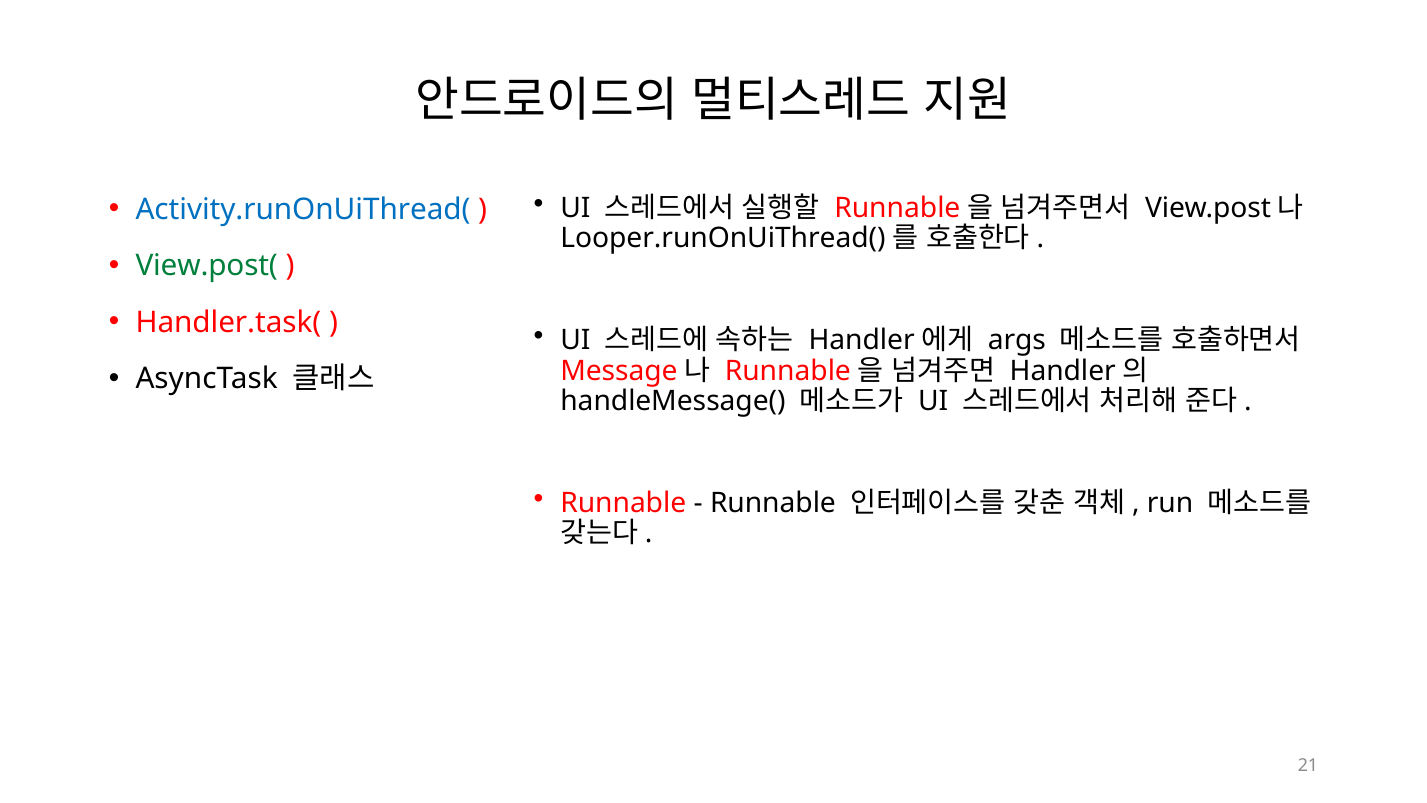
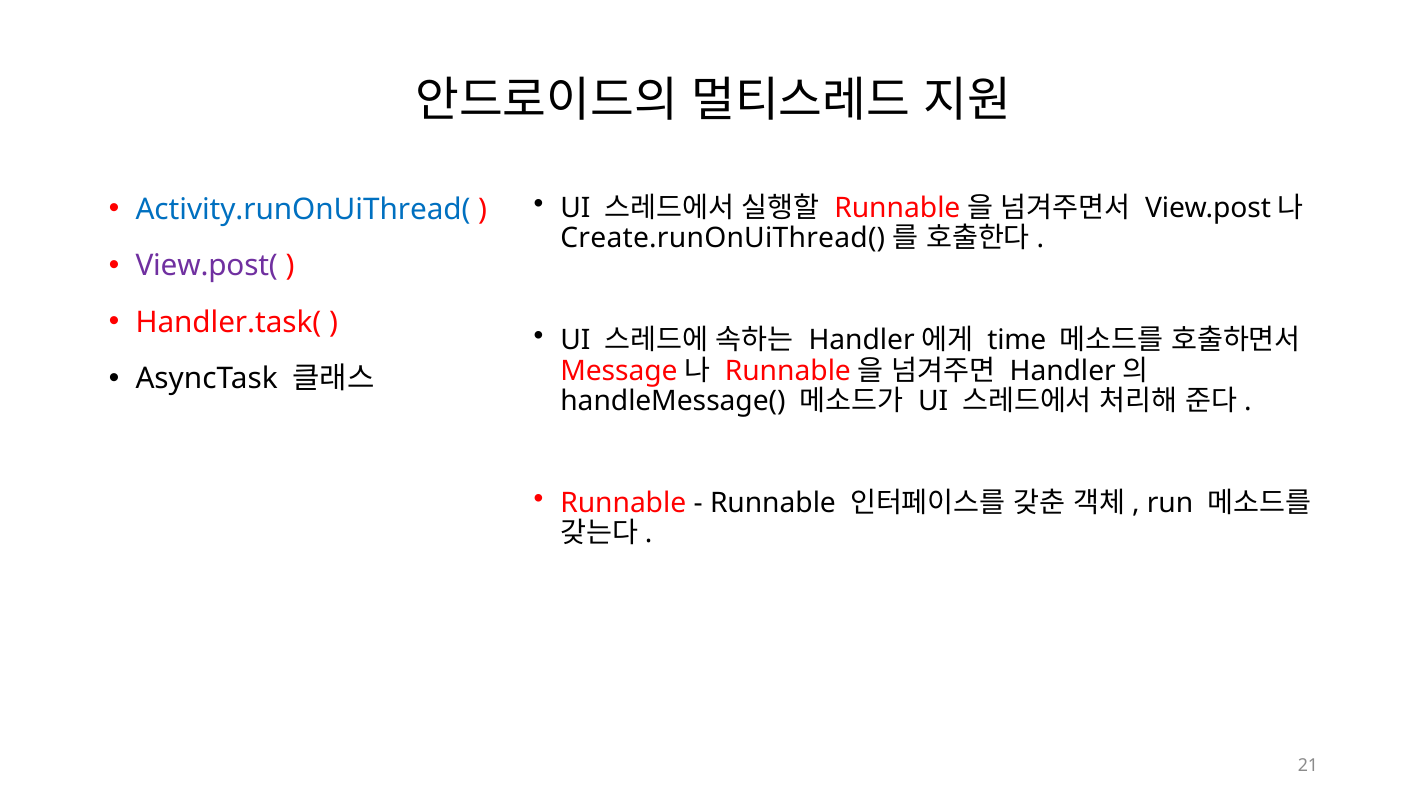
Looper.runOnUiThread(: Looper.runOnUiThread( -> Create.runOnUiThread( (723, 238)
View.post( colour: green -> purple (207, 266)
args: args -> time (1017, 340)
